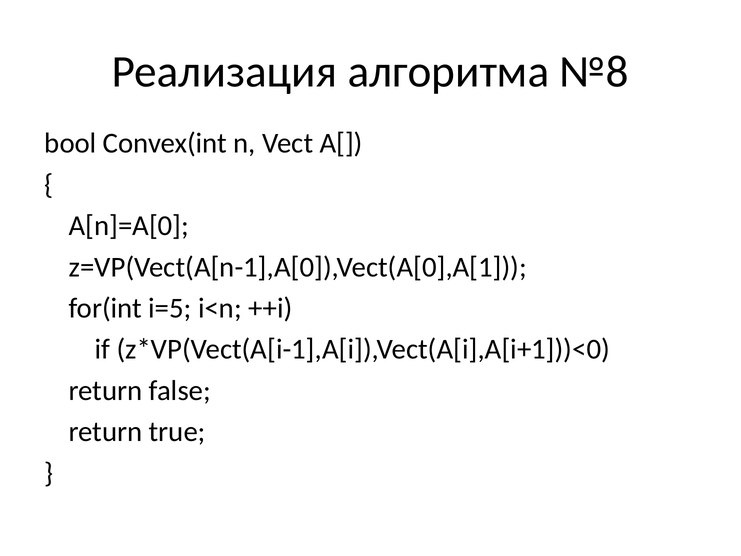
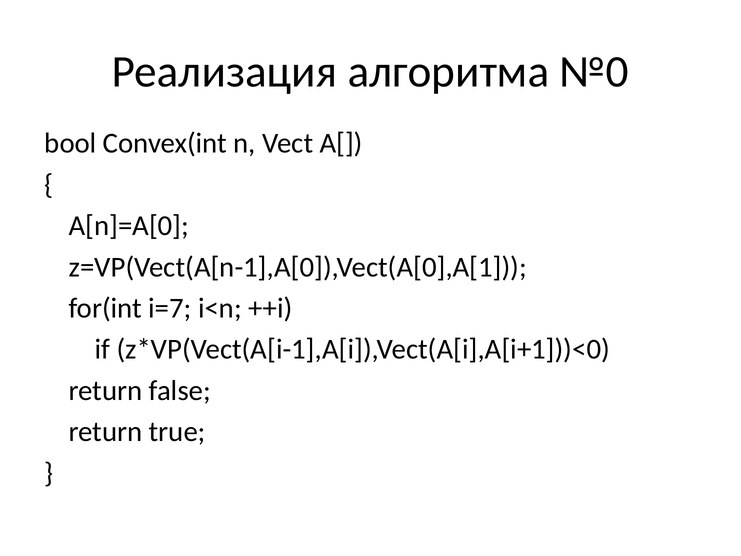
№8: №8 -> №0 (594, 72)
i=5: i=5 -> i=7 (170, 308)
